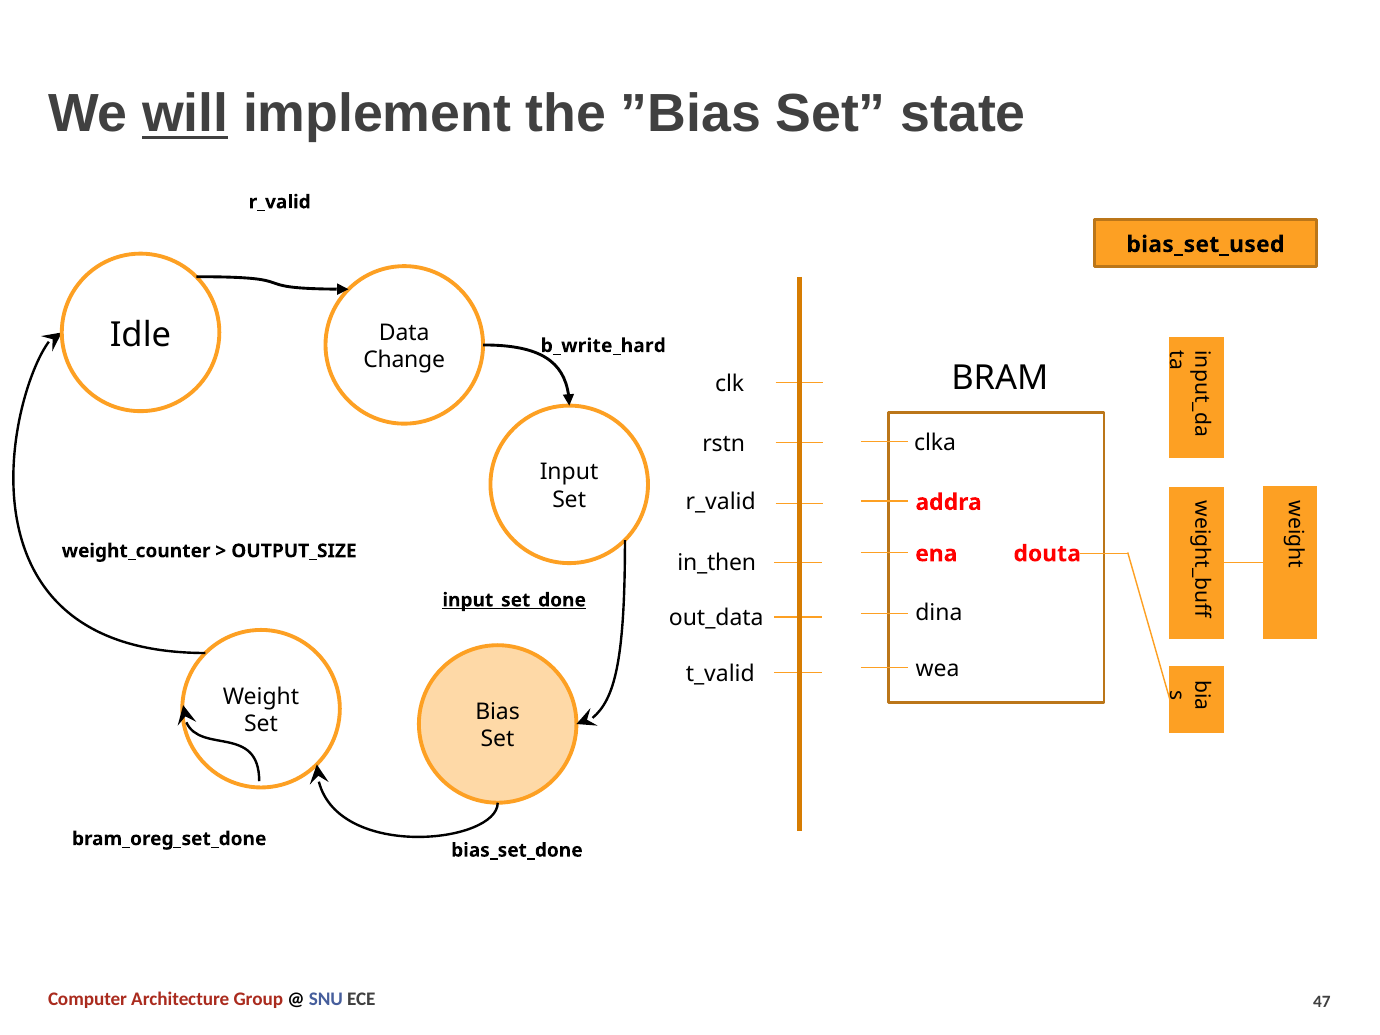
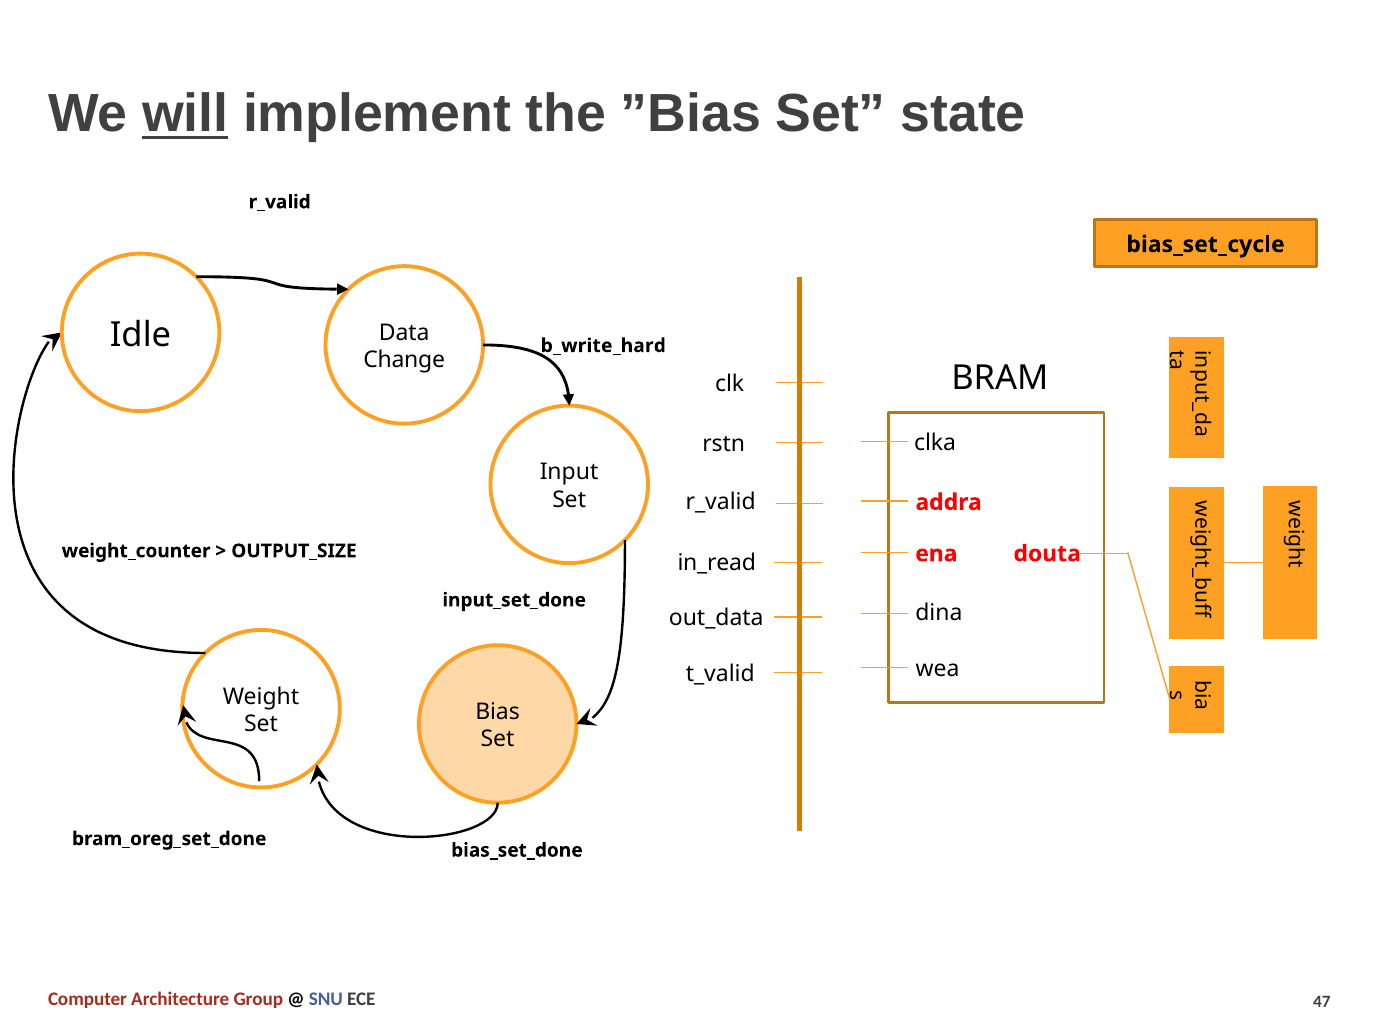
bias_set_used: bias_set_used -> bias_set_cycle (1206, 244)
in_then: in_then -> in_read (717, 563)
input_set_done underline: present -> none (514, 600)
